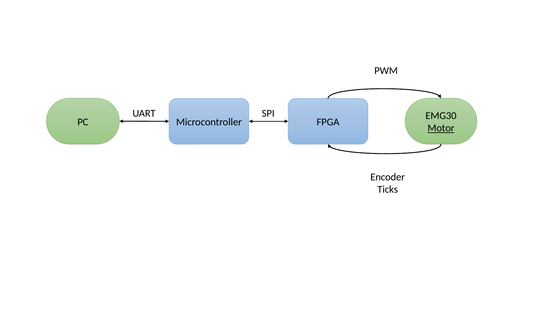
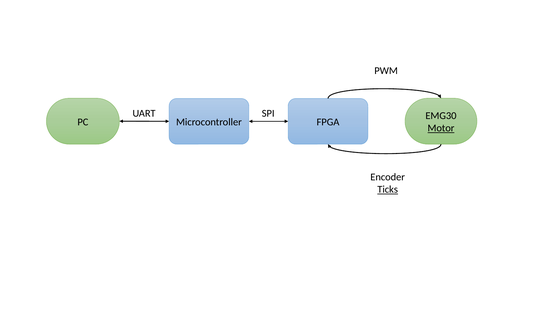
Ticks underline: none -> present (388, 189)
